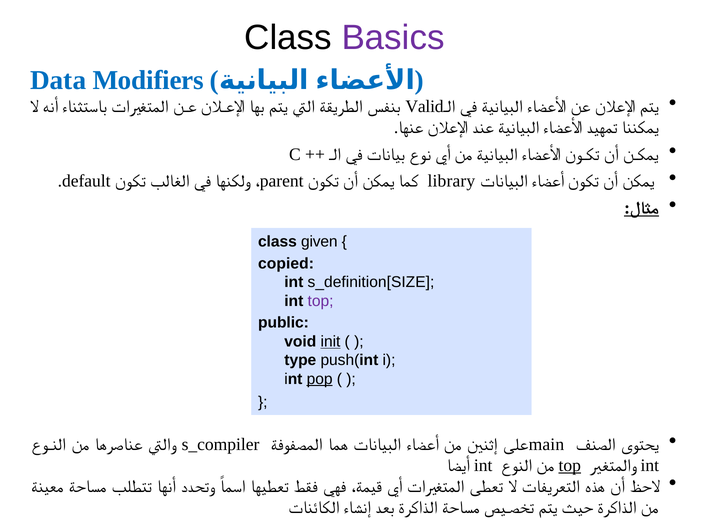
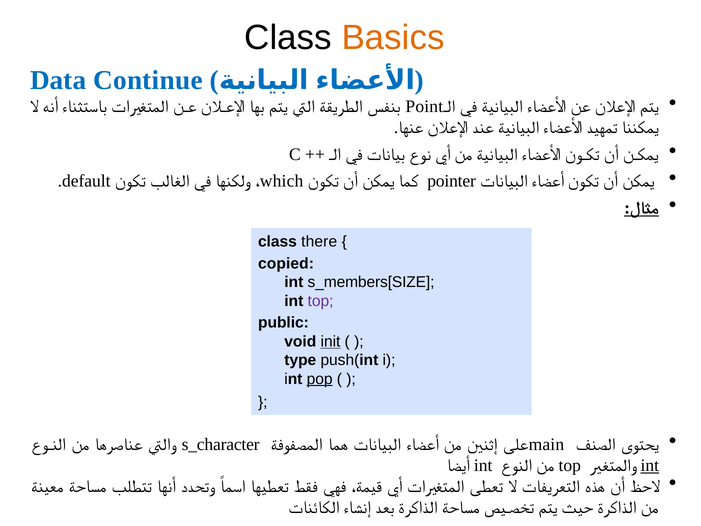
Basics colour: purple -> orange (393, 37)
Modifiers: Modifiers -> Continue (148, 80)
Valid: Valid -> Point (424, 106)
parent: parent -> which (282, 181)
library: library -> pointer (452, 181)
given: given -> there (319, 242)
s_definition[SIZE: s_definition[SIZE -> s_members[SIZE (371, 282)
s_compiler: s_compiler -> s_character (221, 444)
top underline: present -> none (570, 465)
int underline: none -> present (650, 465)
